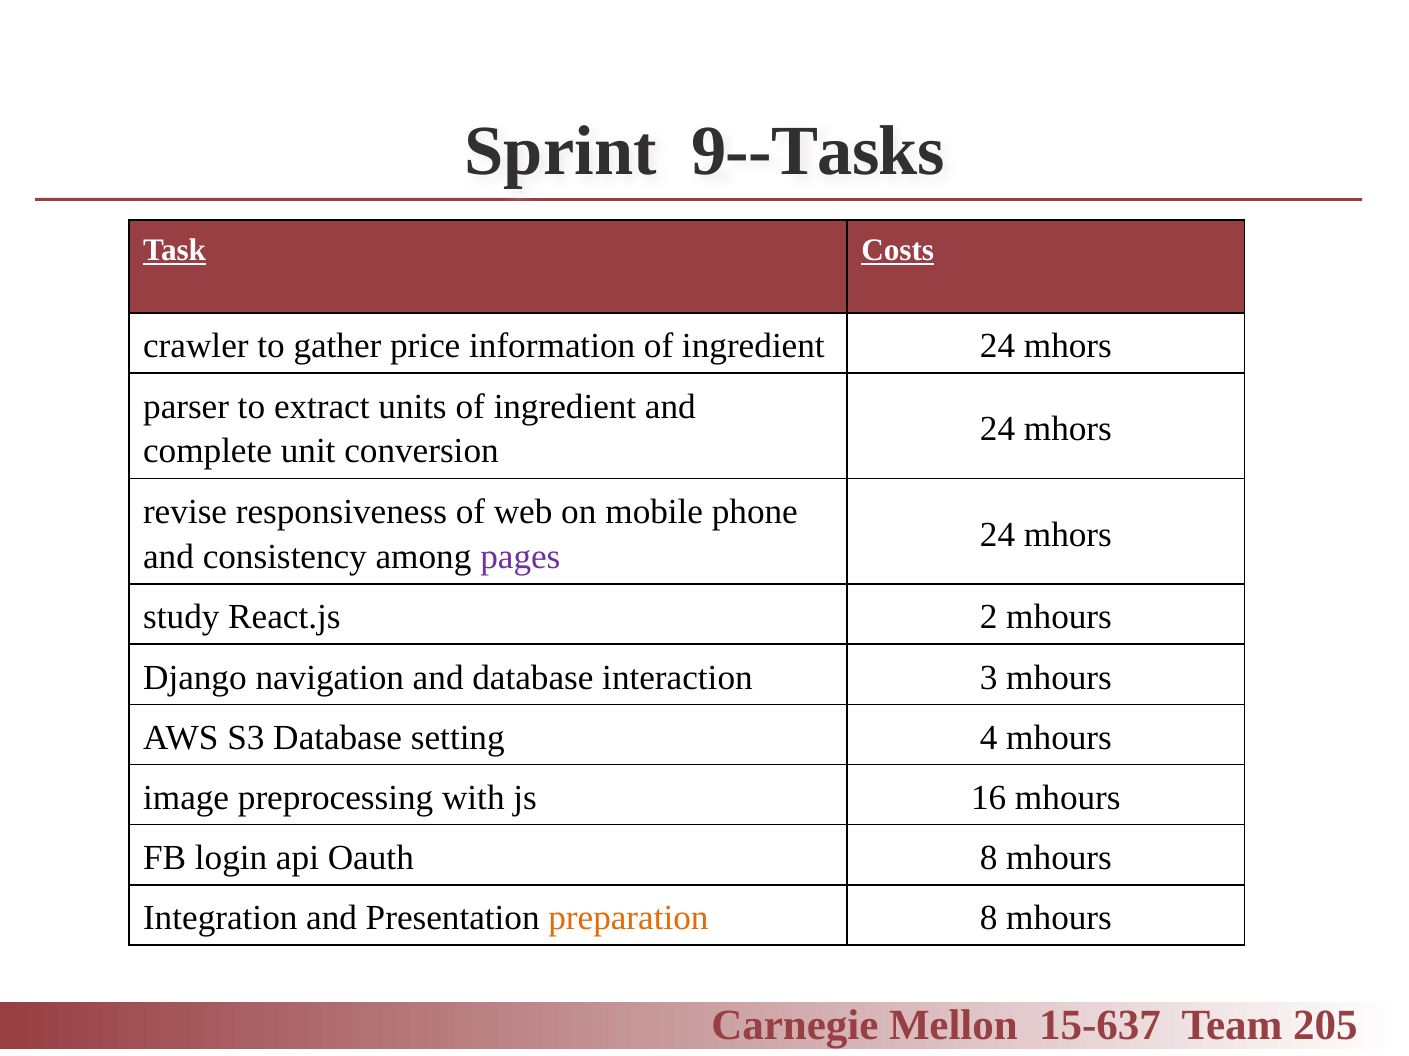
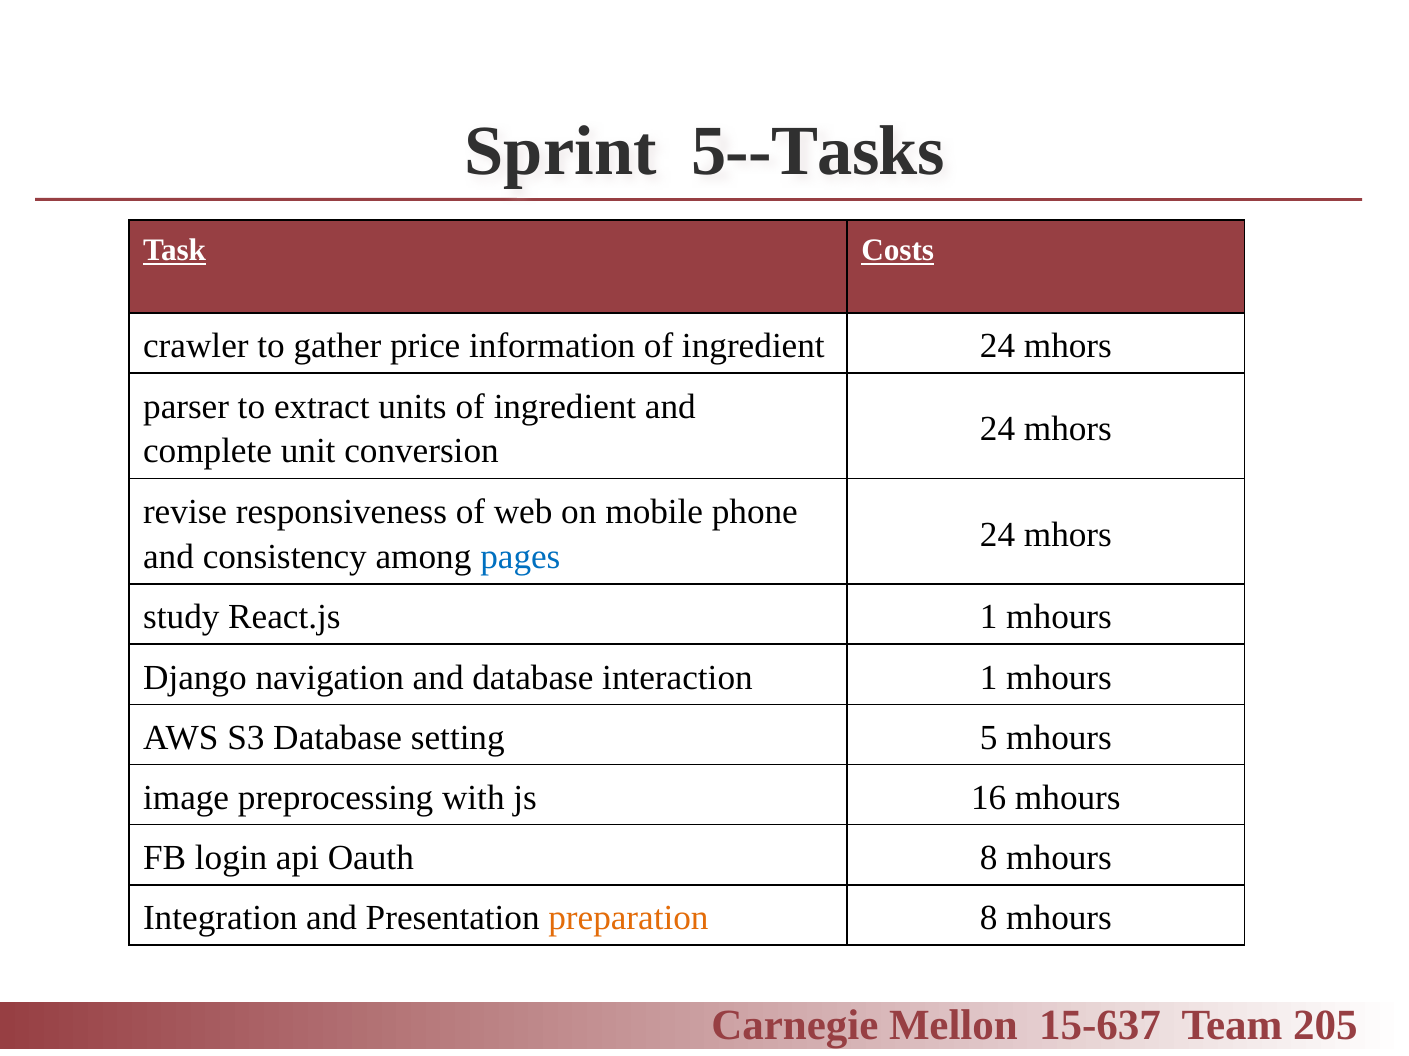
9--Tasks: 9--Tasks -> 5--Tasks (818, 152)
pages colour: purple -> blue (520, 557)
React.js 2: 2 -> 1 (989, 618)
interaction 3: 3 -> 1 (989, 678)
4: 4 -> 5 (989, 738)
